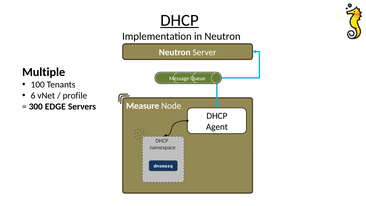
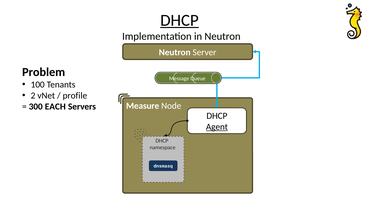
Multiple: Multiple -> Problem (44, 72)
6: 6 -> 2 (33, 96)
EDGE: EDGE -> EACH (55, 107)
Agent underline: none -> present (217, 127)
